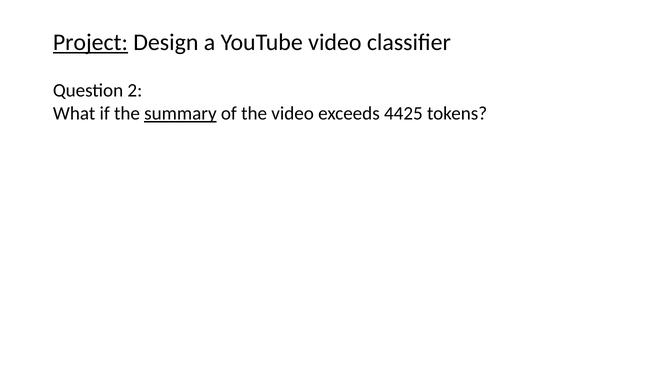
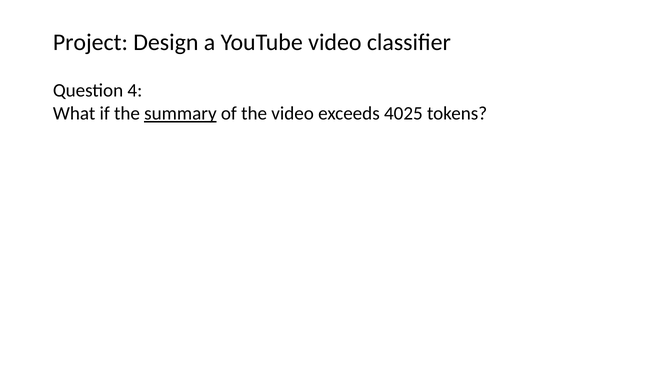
Project underline: present -> none (90, 42)
2: 2 -> 4 (135, 91)
4425: 4425 -> 4025 (403, 114)
